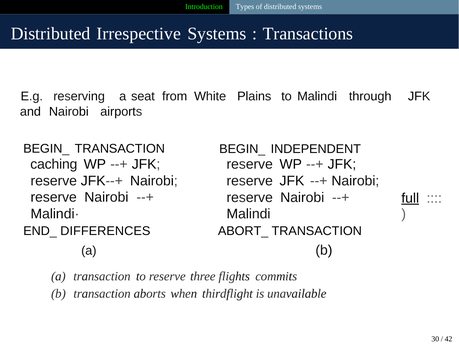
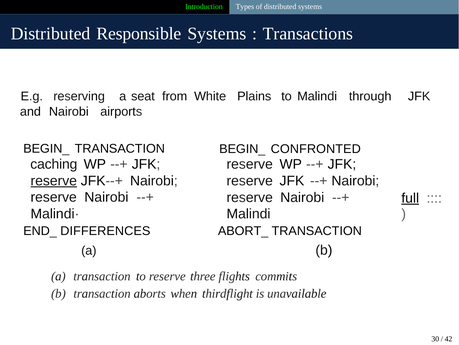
Irrespective: Irrespective -> Responsible (139, 34)
INDEPENDENT: INDEPENDENT -> CONFRONTED (316, 149)
reserve underline: none -> present (54, 181)
